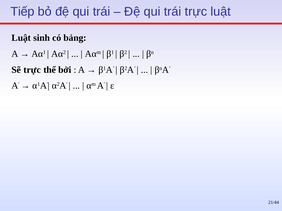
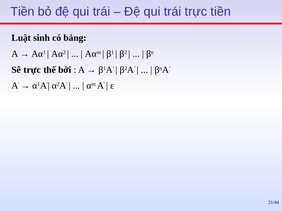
Tiếp: Tiếp -> Tiền (22, 12)
trực luật: luật -> tiền (221, 12)
